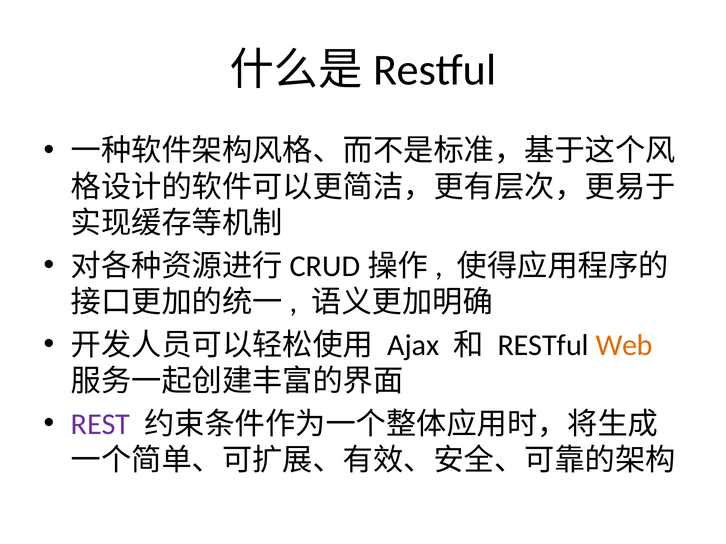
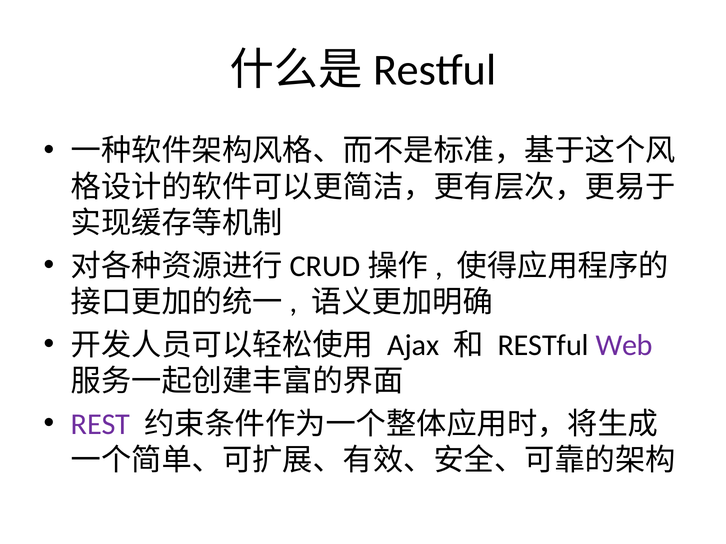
Web colour: orange -> purple (624, 345)
